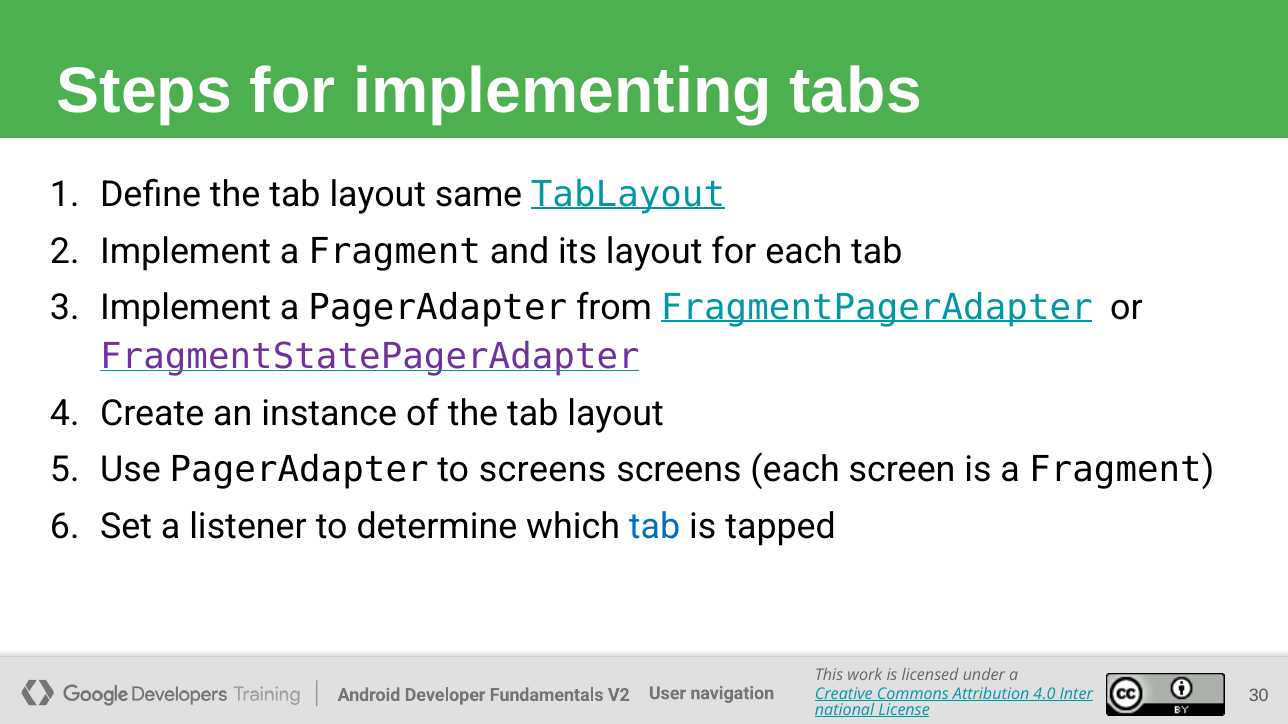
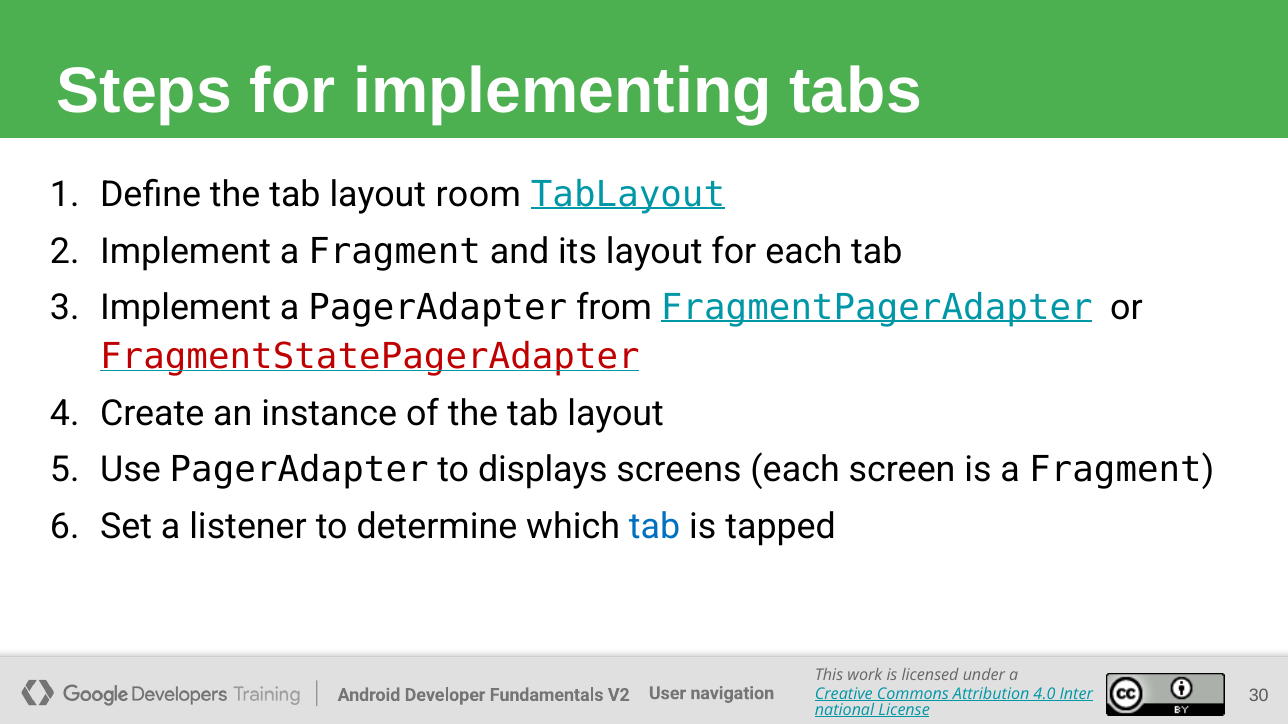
same: same -> room (478, 195)
FragmentStatePagerAdapter colour: purple -> red (370, 357)
to screens: screens -> displays (543, 470)
